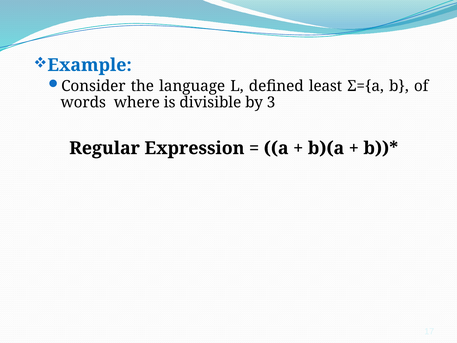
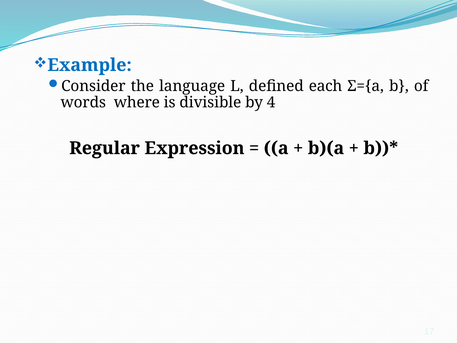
least: least -> each (326, 86)
3: 3 -> 4 (271, 102)
